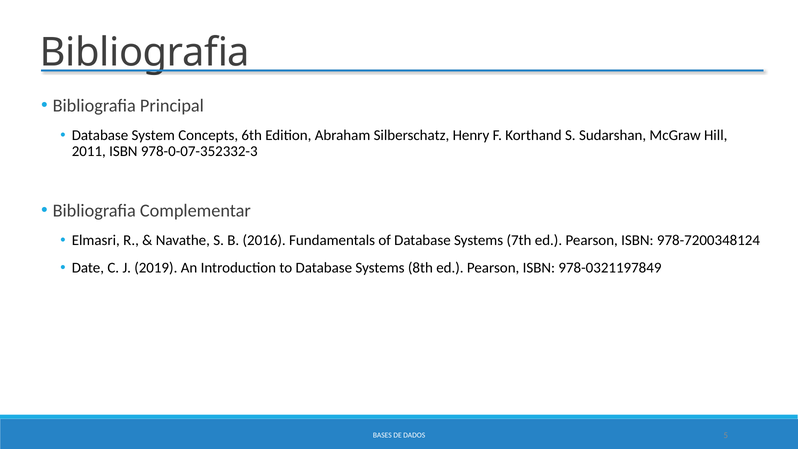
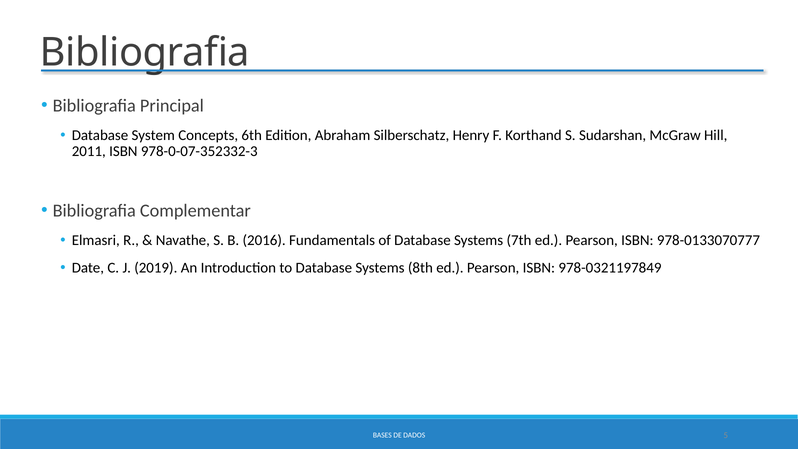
978-7200348124: 978-7200348124 -> 978-0133070777 (708, 240)
